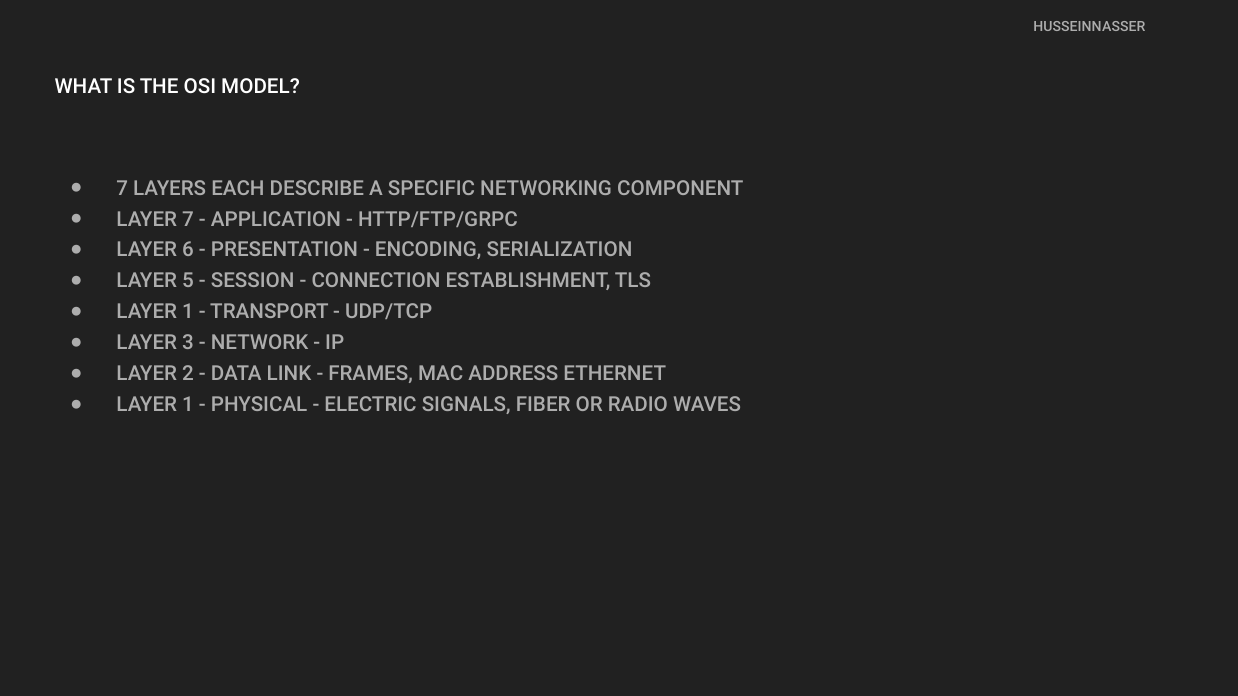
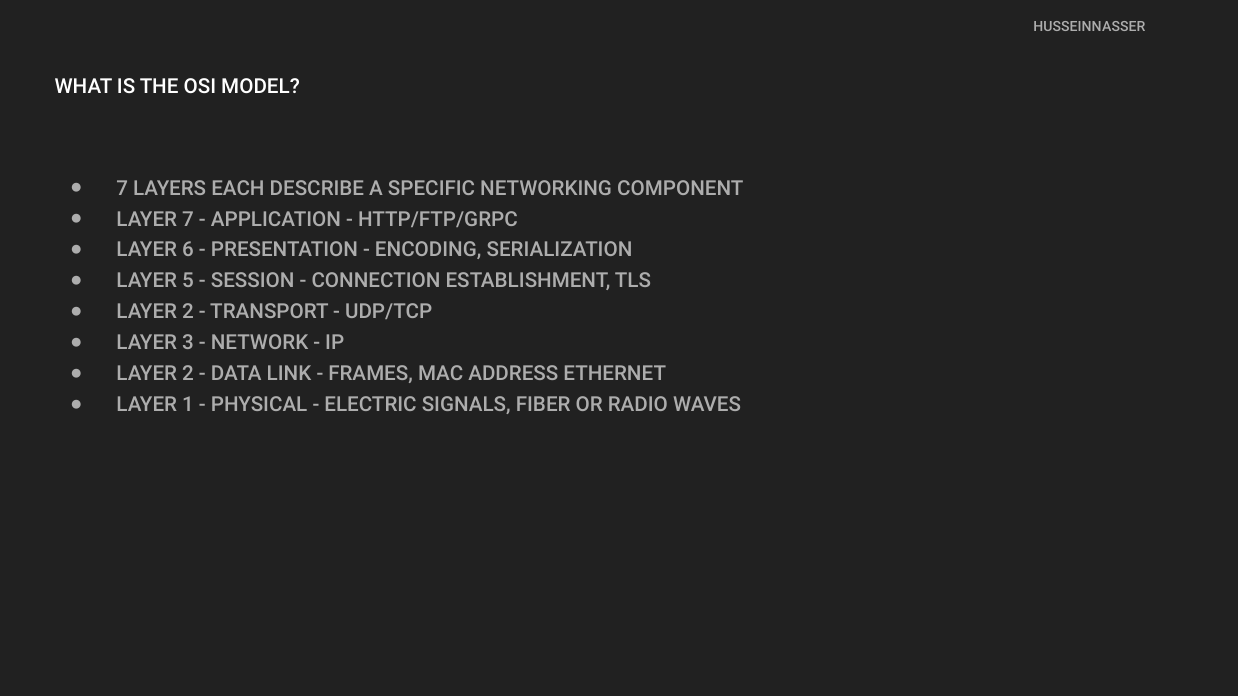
1: 1 -> 2 (188, 312)
